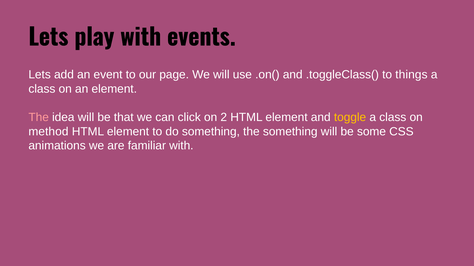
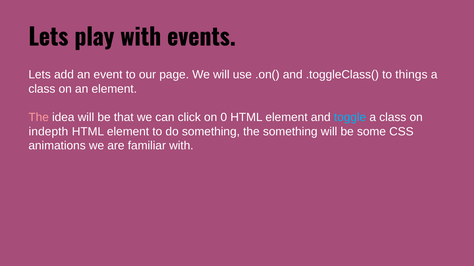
2: 2 -> 0 (224, 118)
toggle colour: yellow -> light blue (350, 118)
method: method -> indepth (48, 132)
